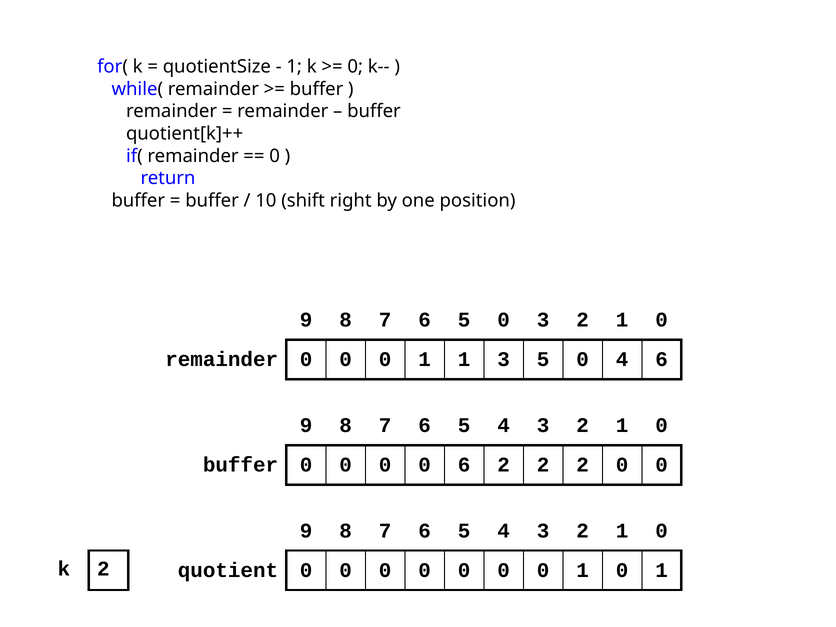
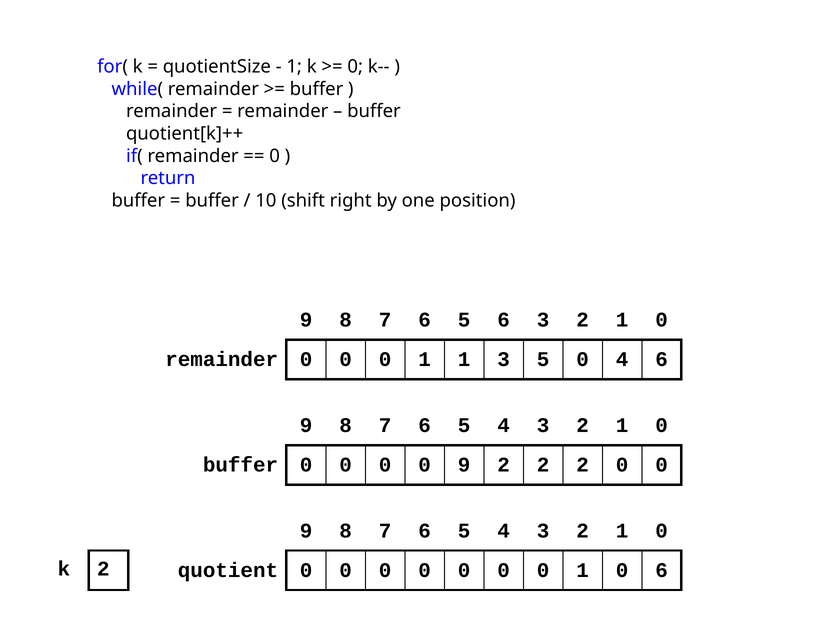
6 5 0: 0 -> 6 (504, 320)
0 0 0 6: 6 -> 9 (464, 465)
1 0 1: 1 -> 6 (662, 570)
